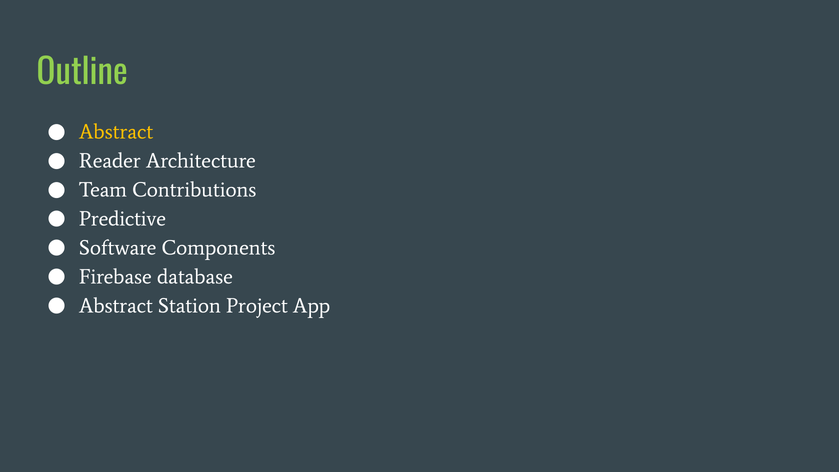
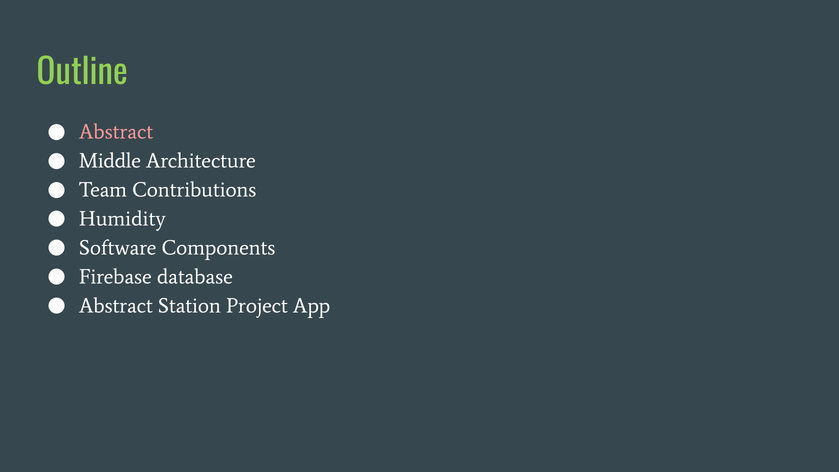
Abstract colour: yellow -> pink (116, 132)
Reader: Reader -> Middle (110, 161)
Predictive: Predictive -> Humidity (122, 219)
